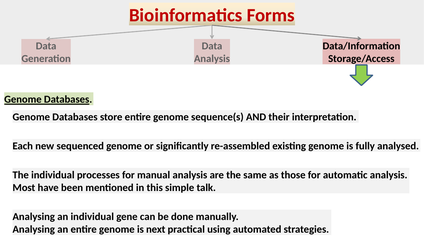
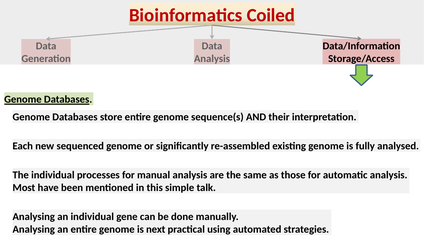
Forms: Forms -> Coiled (271, 15)
